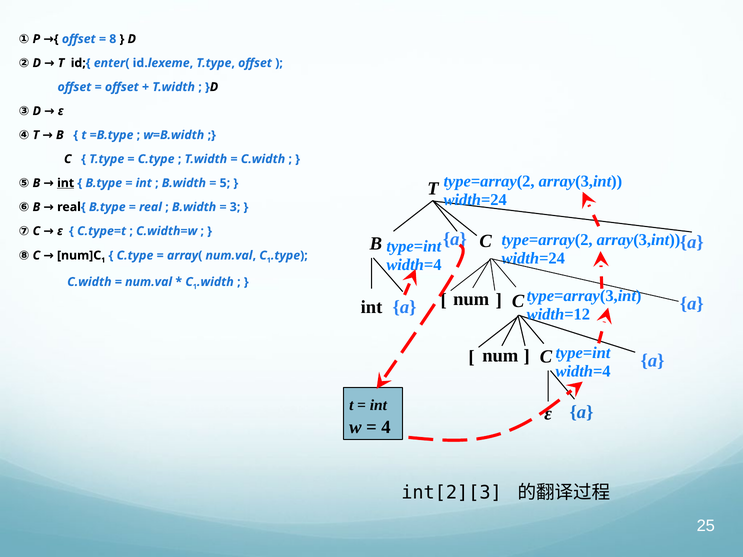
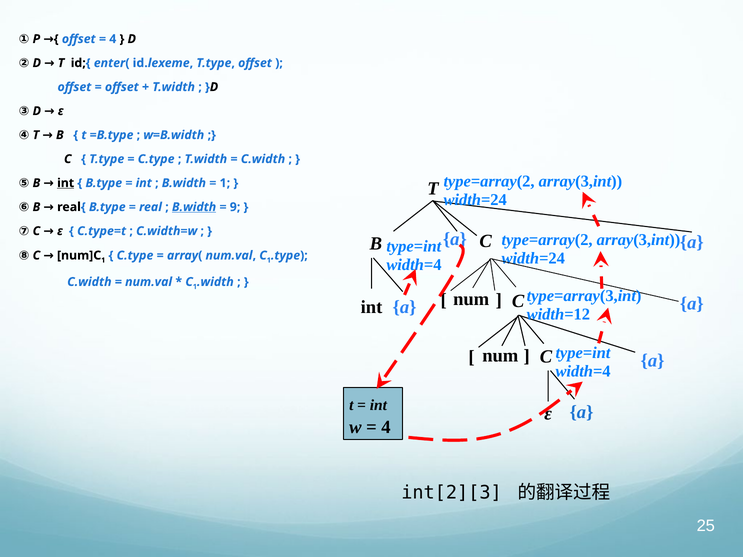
8: 8 -> 4 (113, 39)
5: 5 -> 1 (225, 183)
B.width underline: none -> present (194, 207)
3: 3 -> 9 (235, 207)
